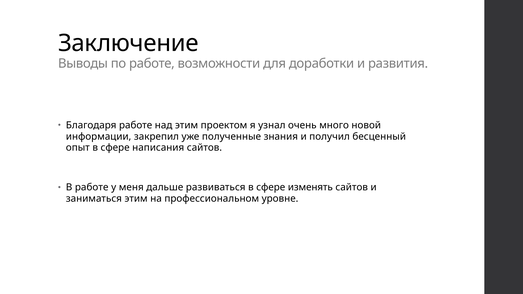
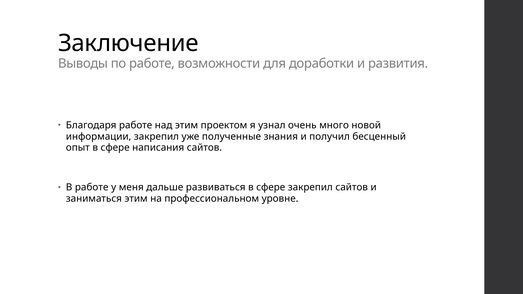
сфере изменять: изменять -> закрепил (310, 187)
